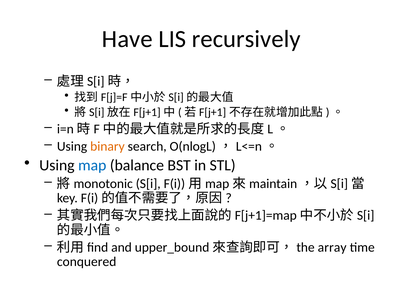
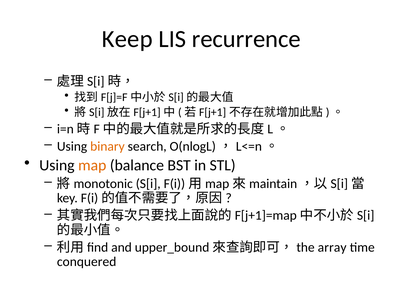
Have: Have -> Keep (127, 39)
recursively: recursively -> recurrence (246, 39)
map colour: blue -> orange (92, 166)
